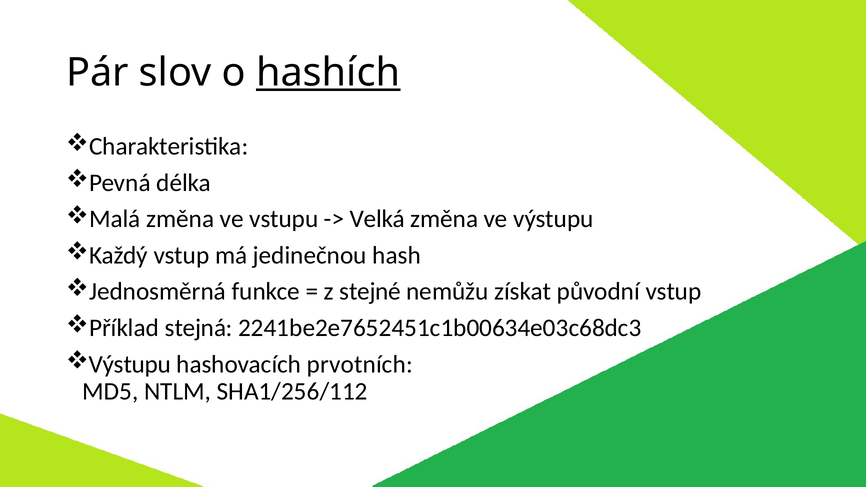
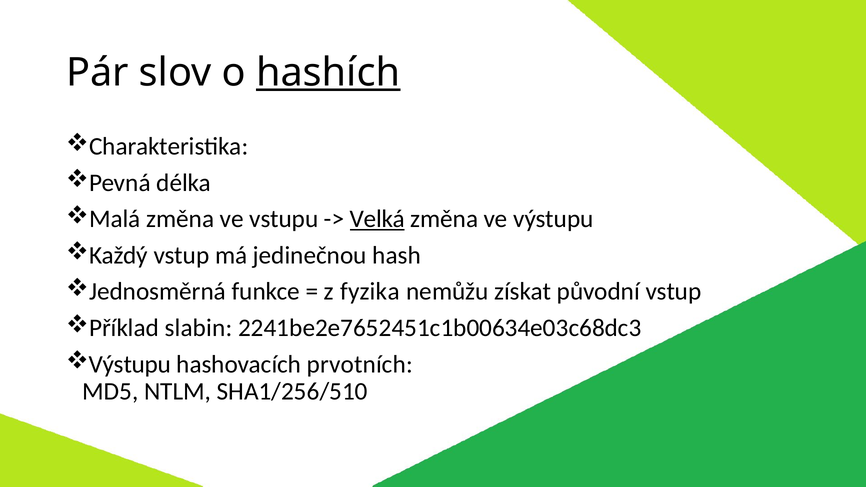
Velká underline: none -> present (377, 219)
stejné: stejné -> fyzika (370, 292)
stejná: stejná -> slabin (199, 328)
SHA1/256/112: SHA1/256/112 -> SHA1/256/510 (292, 392)
